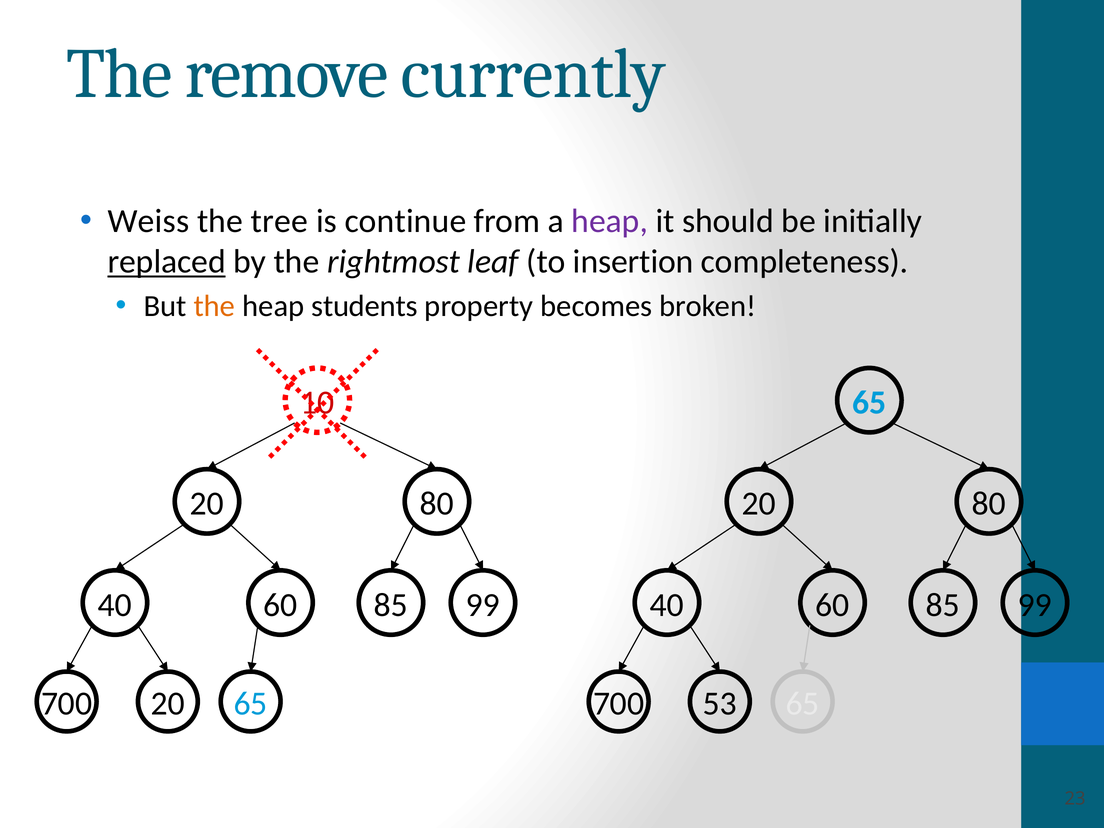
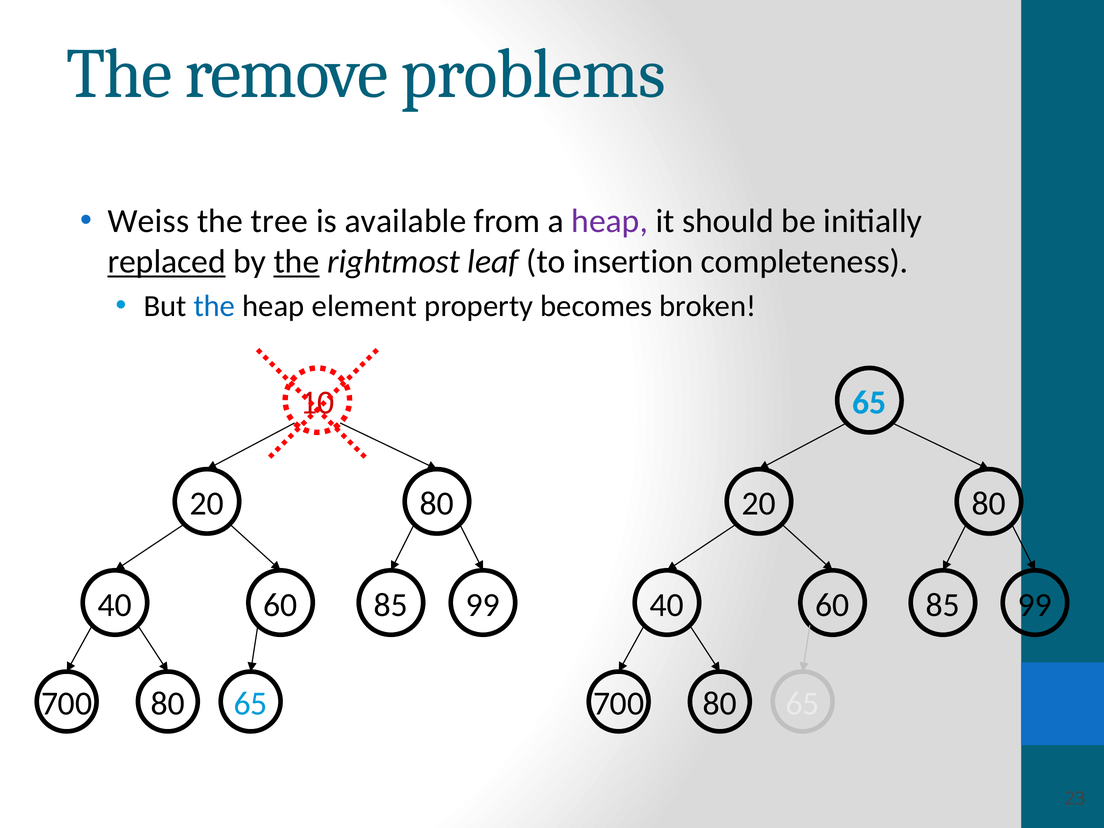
currently: currently -> problems (533, 74)
continue: continue -> available (405, 221)
the underline: none -> present (297, 262)
the colour: orange -> blue (214, 306)
students: students -> element (364, 306)
20: 20 -> 80 (168, 704)
53: 53 -> 80 (720, 704)
